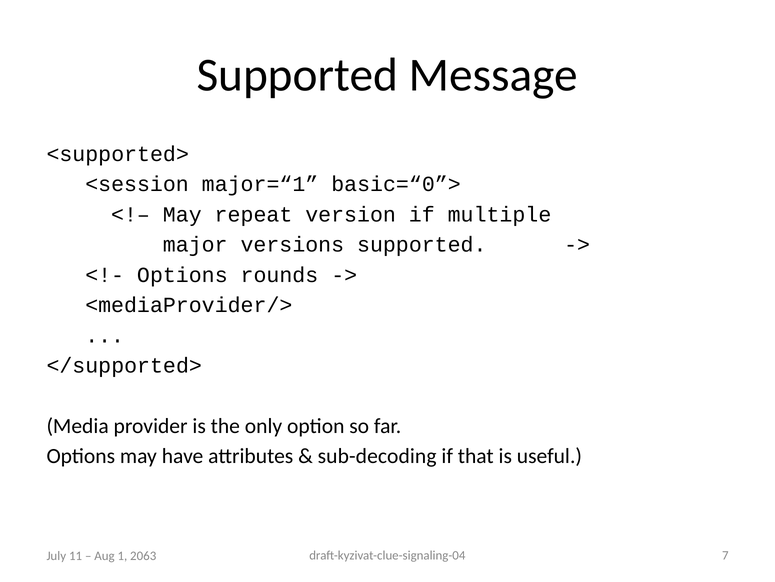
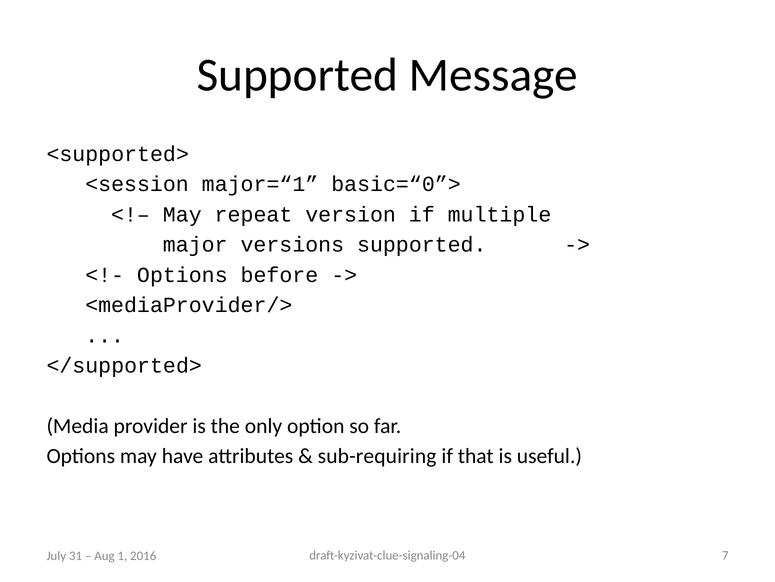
rounds: rounds -> before (279, 275)
sub-decoding: sub-decoding -> sub-requiring (377, 456)
11: 11 -> 31 (76, 555)
2063: 2063 -> 2016 (143, 555)
